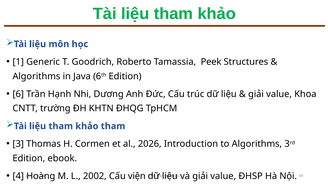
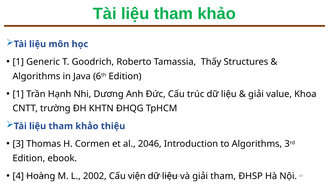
Peek: Peek -> Thấy (211, 62)
6: 6 -> 1 (18, 94)
tham: tham -> thiệu (113, 126)
2026: 2026 -> 2046 (150, 144)
và giải value: value -> tham (223, 177)
